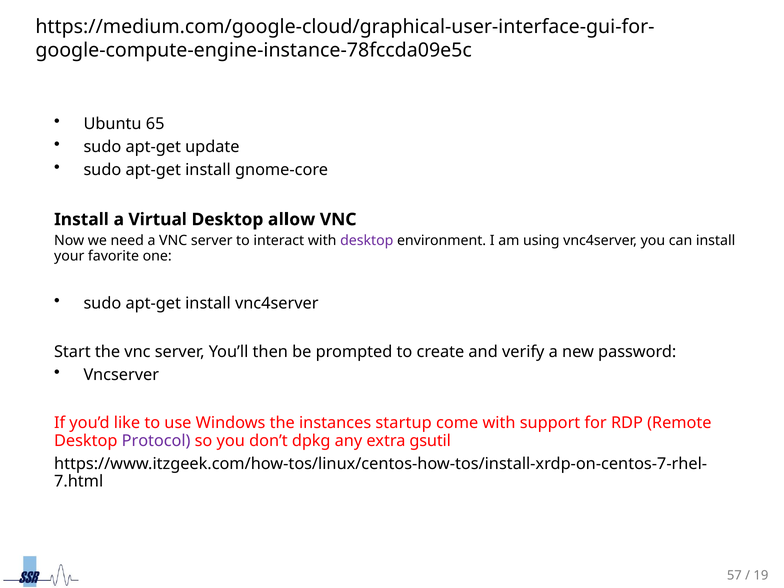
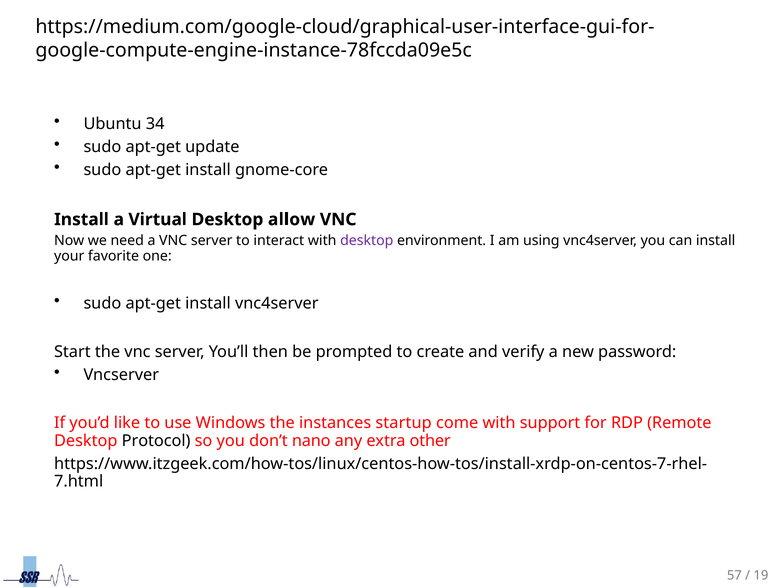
65: 65 -> 34 (155, 124)
Protocol colour: purple -> black (156, 441)
dpkg: dpkg -> nano (311, 441)
gsutil: gsutil -> other (430, 441)
